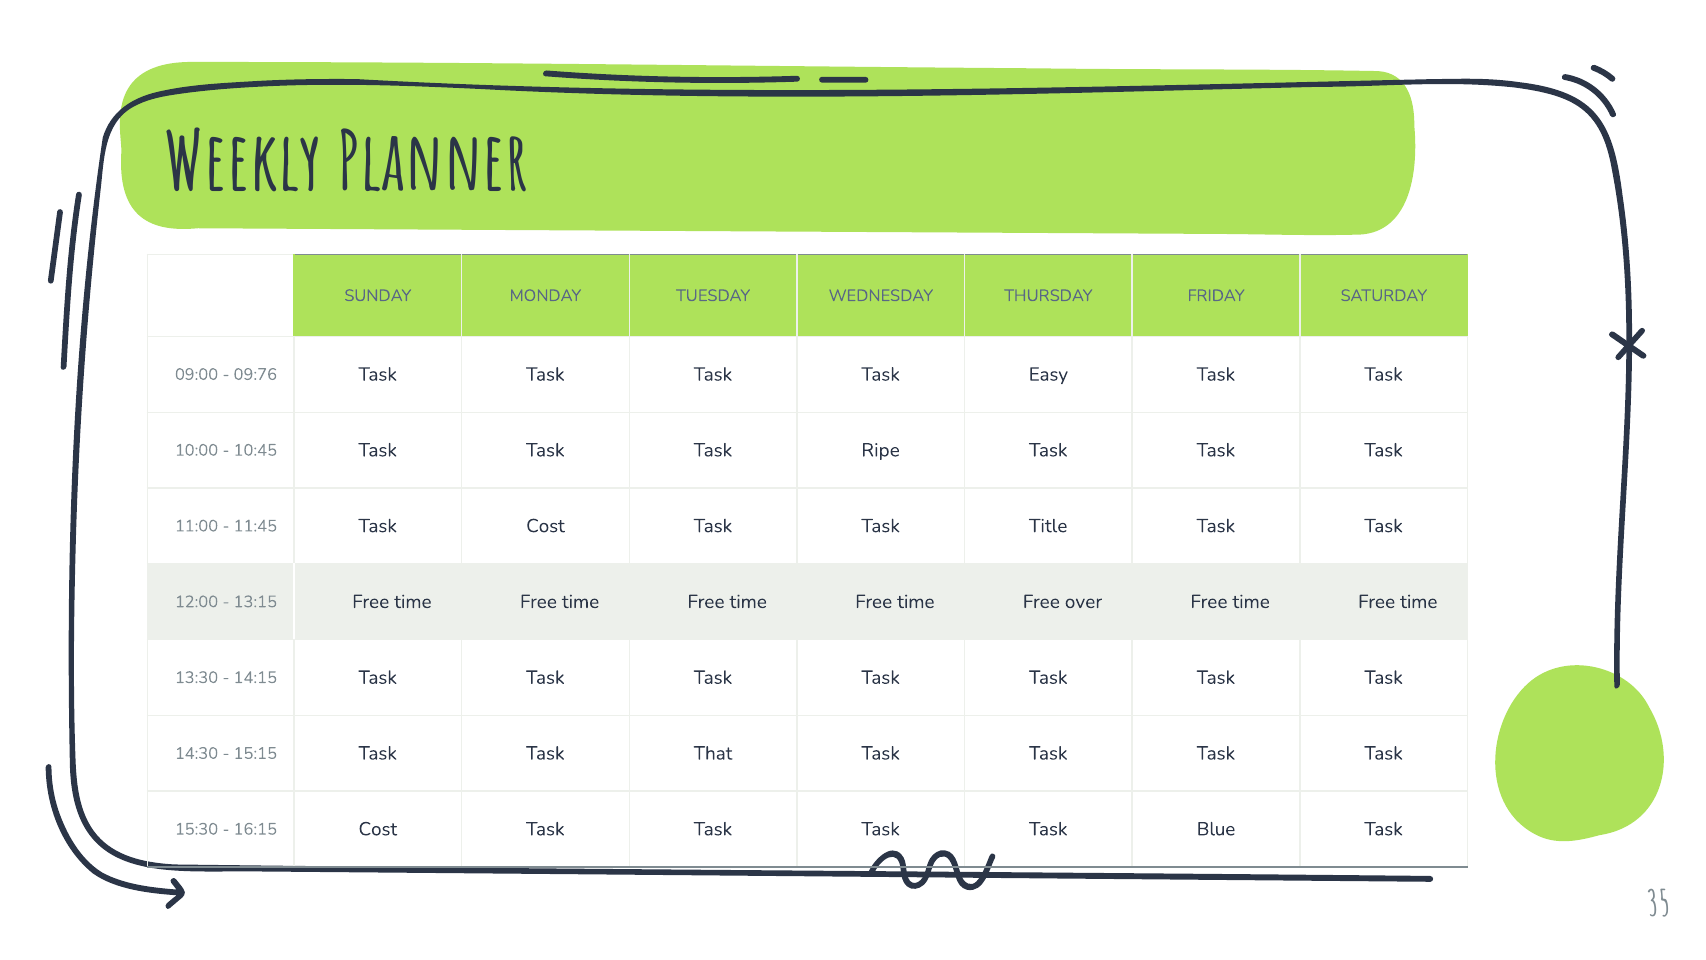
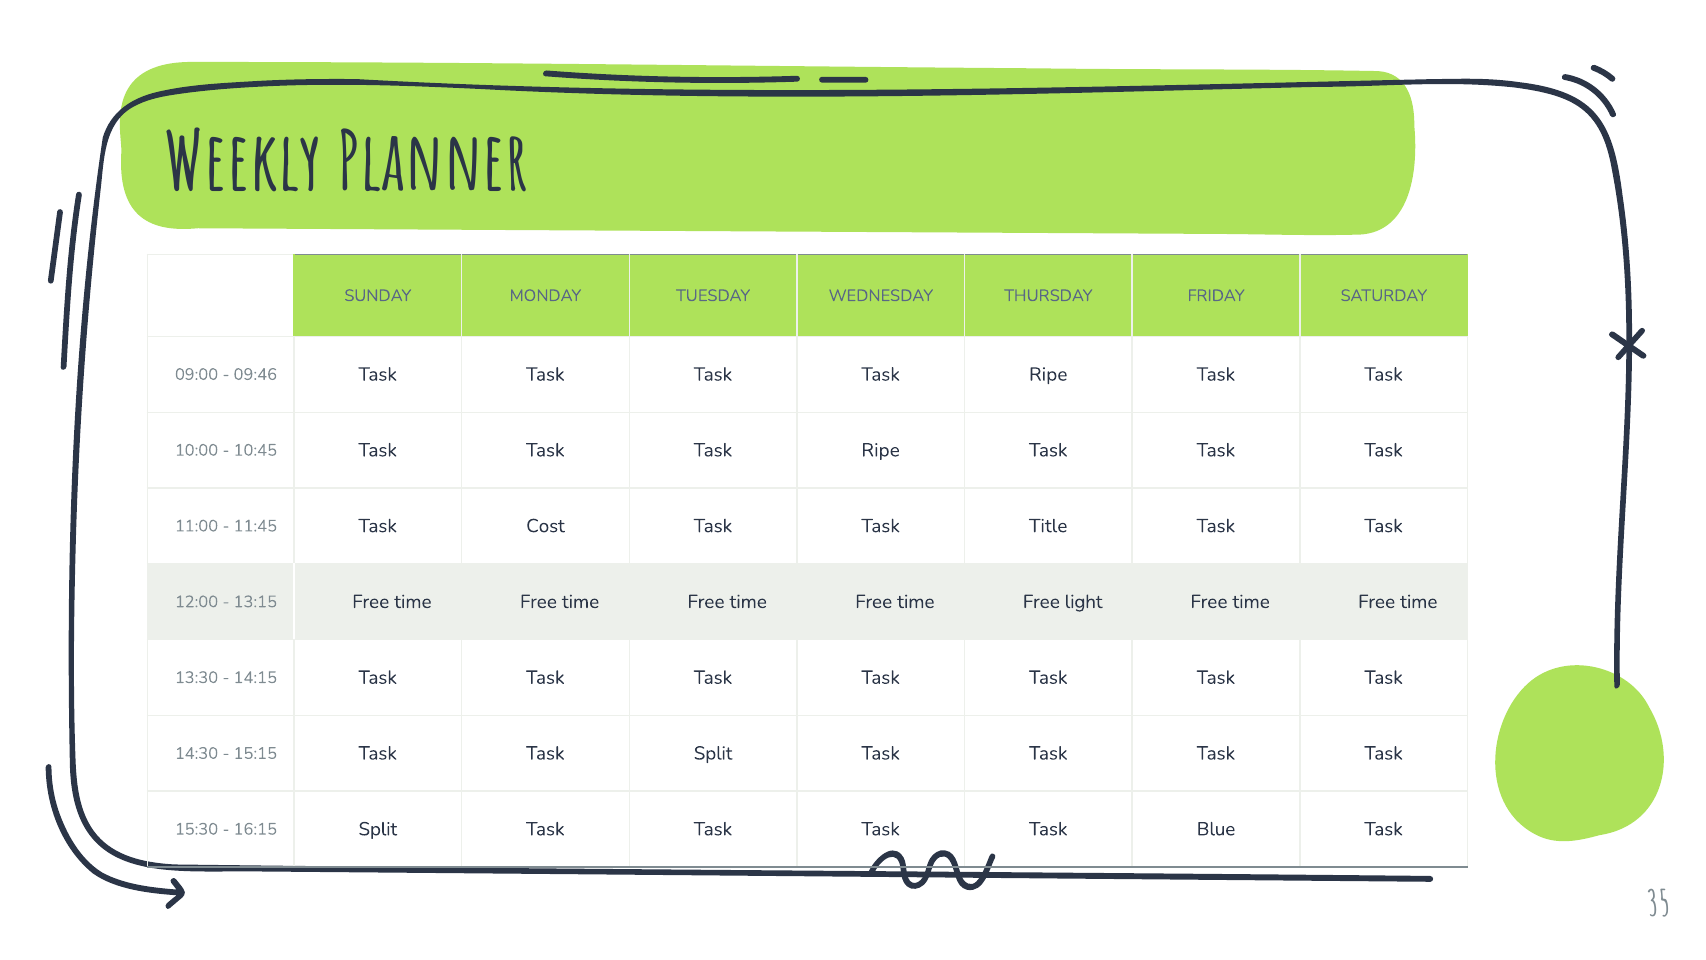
09:76: 09:76 -> 09:46 (255, 374)
Easy: Easy -> Ripe (1048, 374)
over: over -> light (1084, 602)
Task That: That -> Split (713, 753)
16:15 Cost: Cost -> Split (378, 829)
